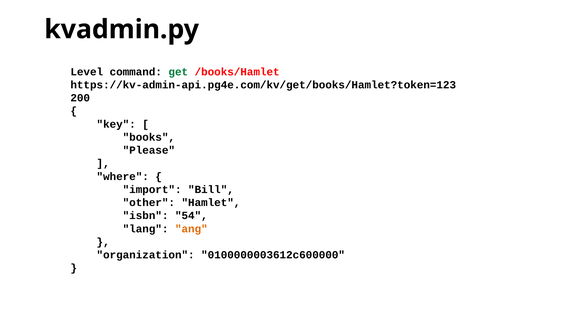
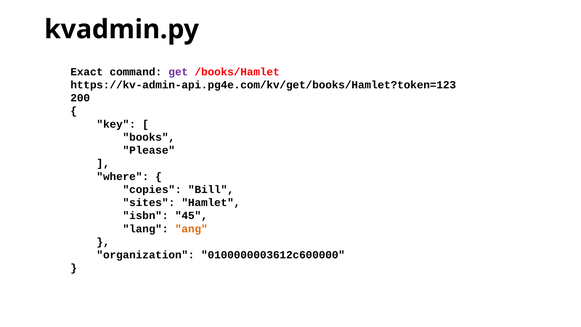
Level: Level -> Exact (87, 72)
get colour: green -> purple (178, 72)
import: import -> copies (152, 189)
other: other -> sites (149, 202)
54: 54 -> 45 (191, 216)
